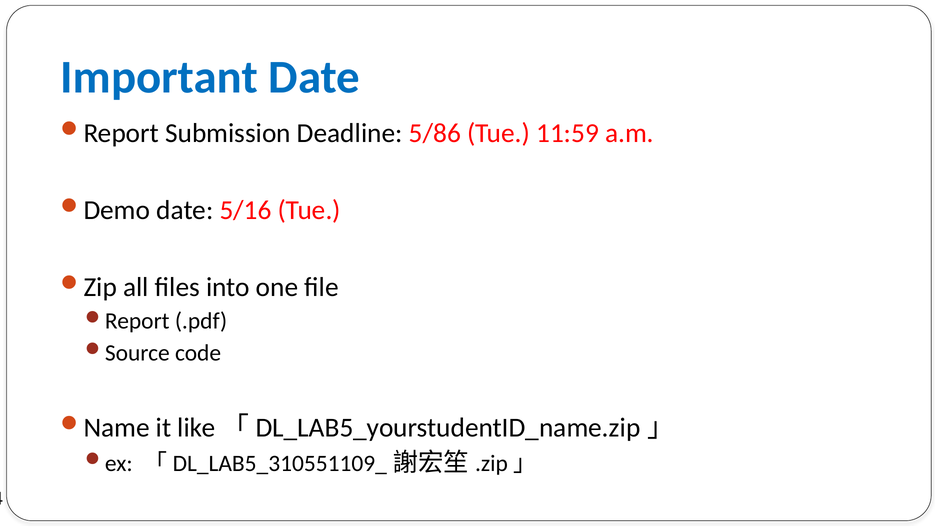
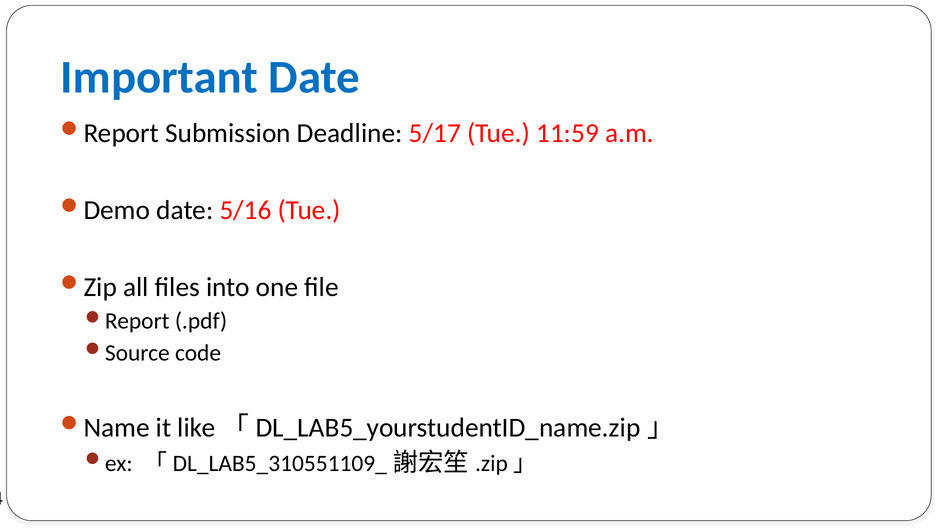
5/86: 5/86 -> 5/17 (435, 133)
